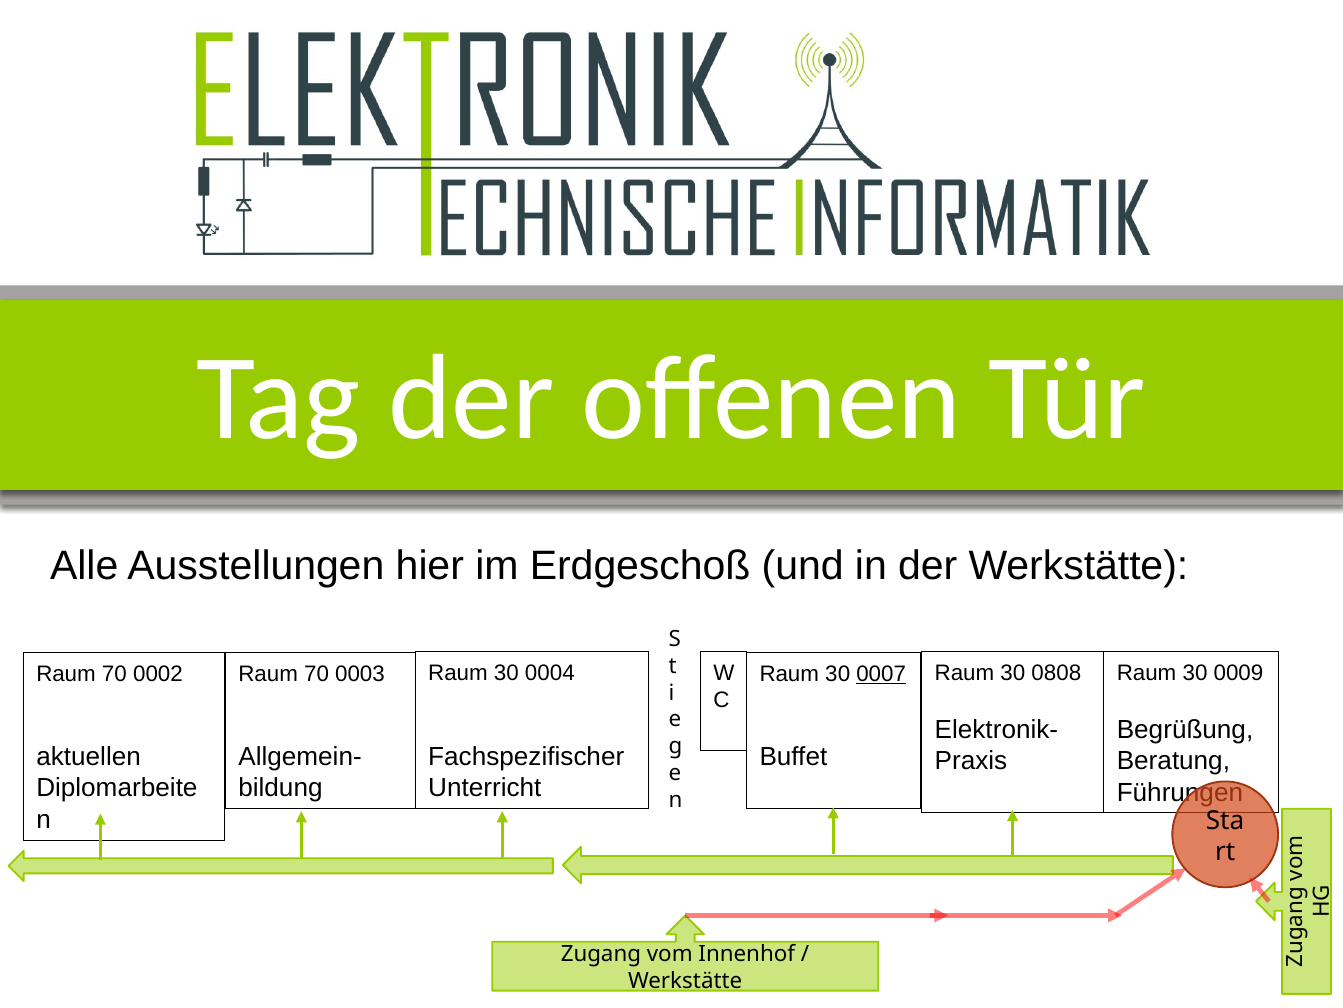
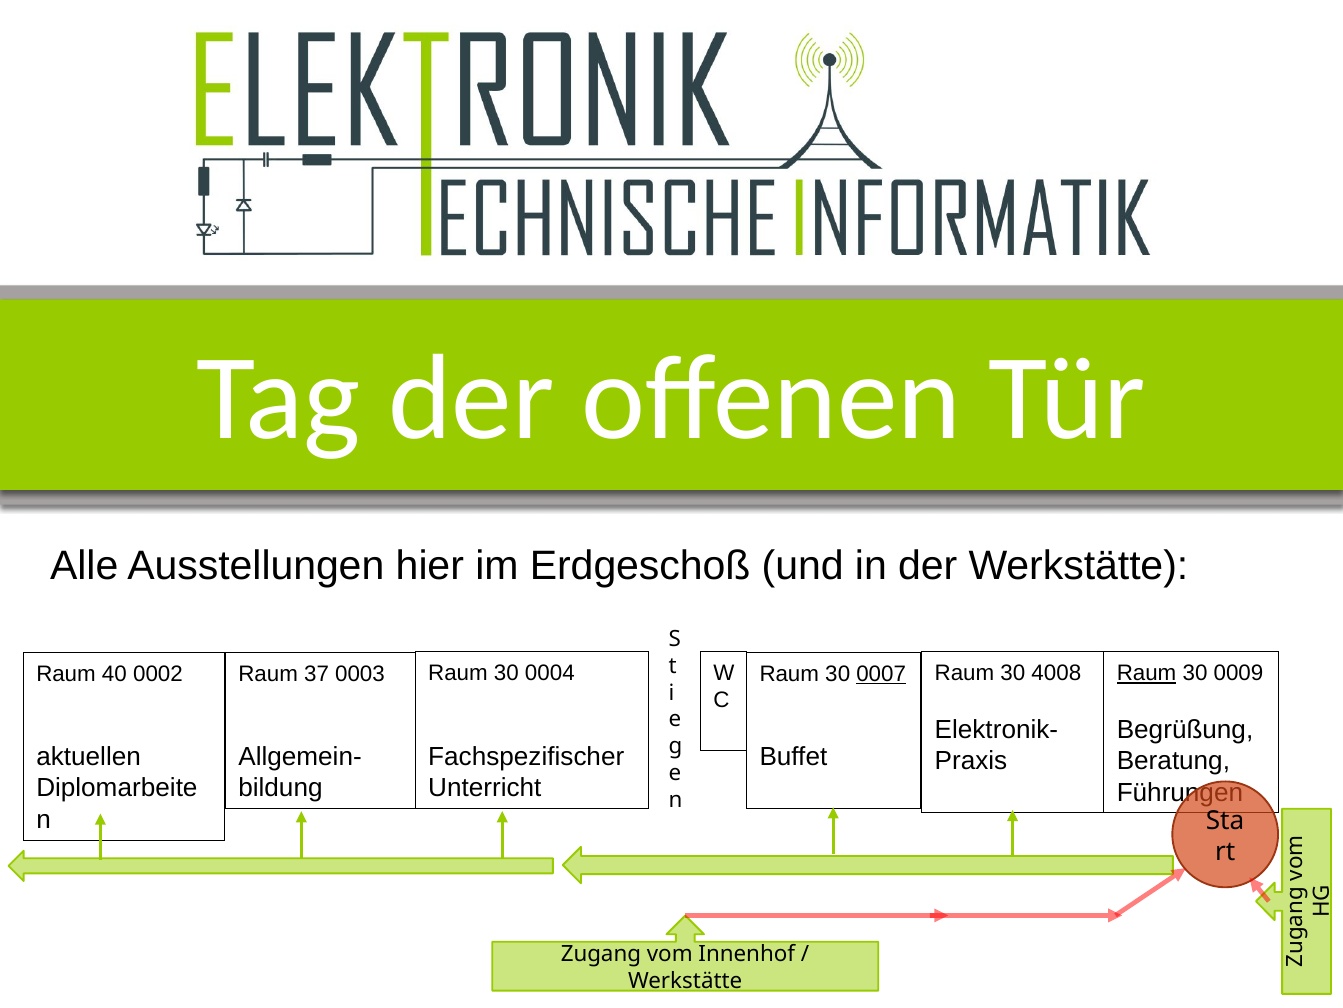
0808: 0808 -> 4008 (1056, 673)
Raum underline: none -> present (1147, 673)
70: 70 -> 40 (114, 673)
70: 70 -> 37 (317, 673)
